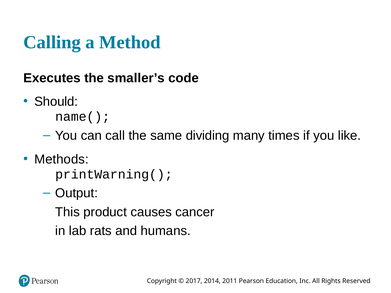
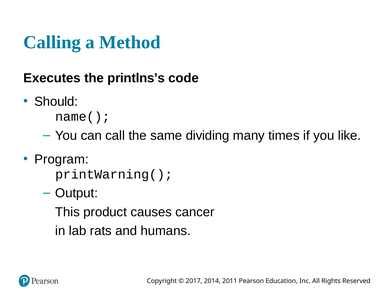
smaller’s: smaller’s -> printlns’s (136, 78)
Methods: Methods -> Program (62, 159)
